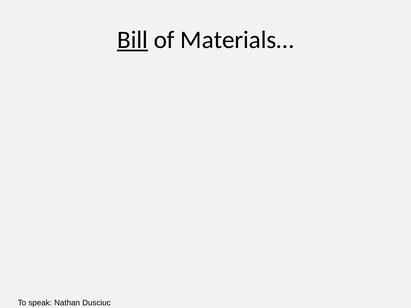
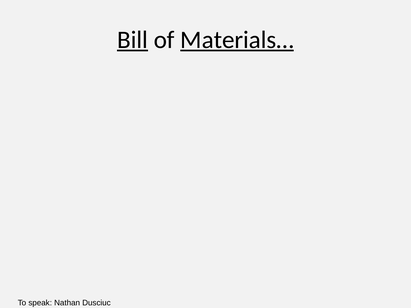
Materials… underline: none -> present (237, 40)
